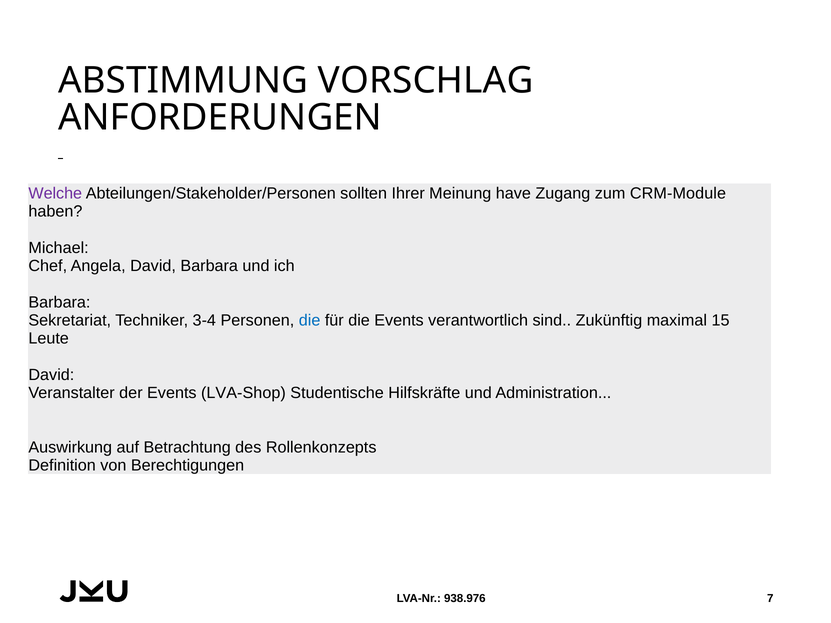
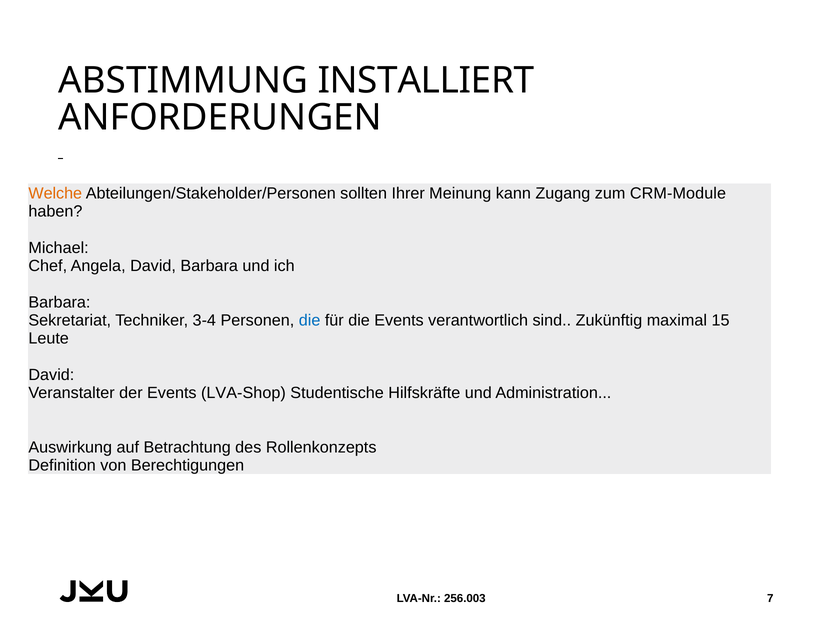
VORSCHLAG: VORSCHLAG -> INSTALLIERT (426, 81)
Welche colour: purple -> orange (55, 193)
have: have -> kann (513, 193)
938.976: 938.976 -> 256.003 (465, 599)
